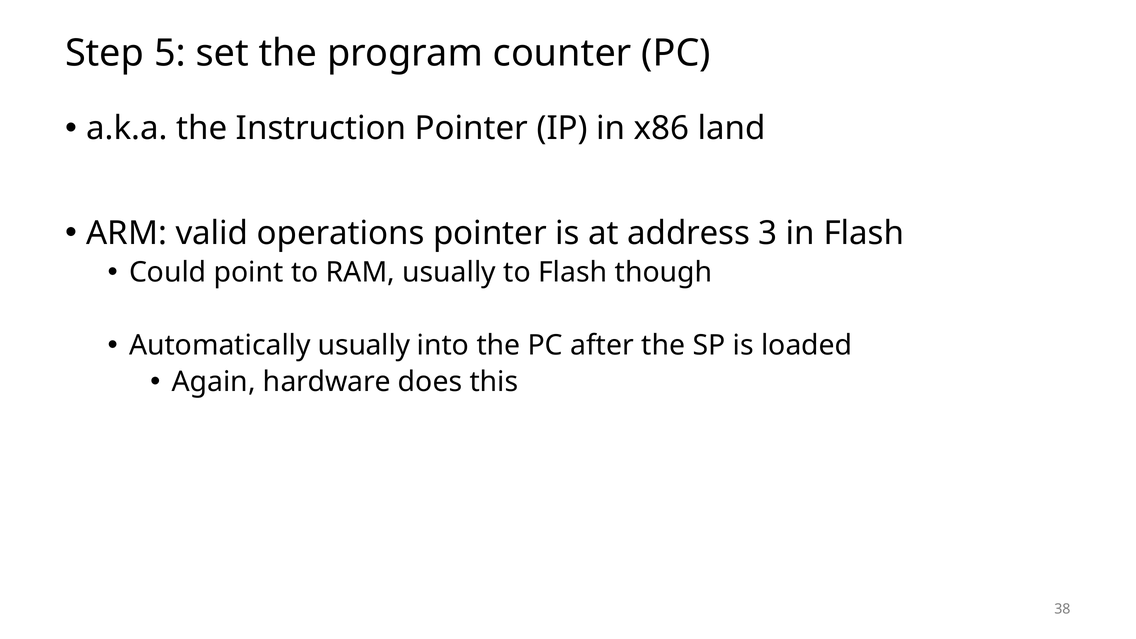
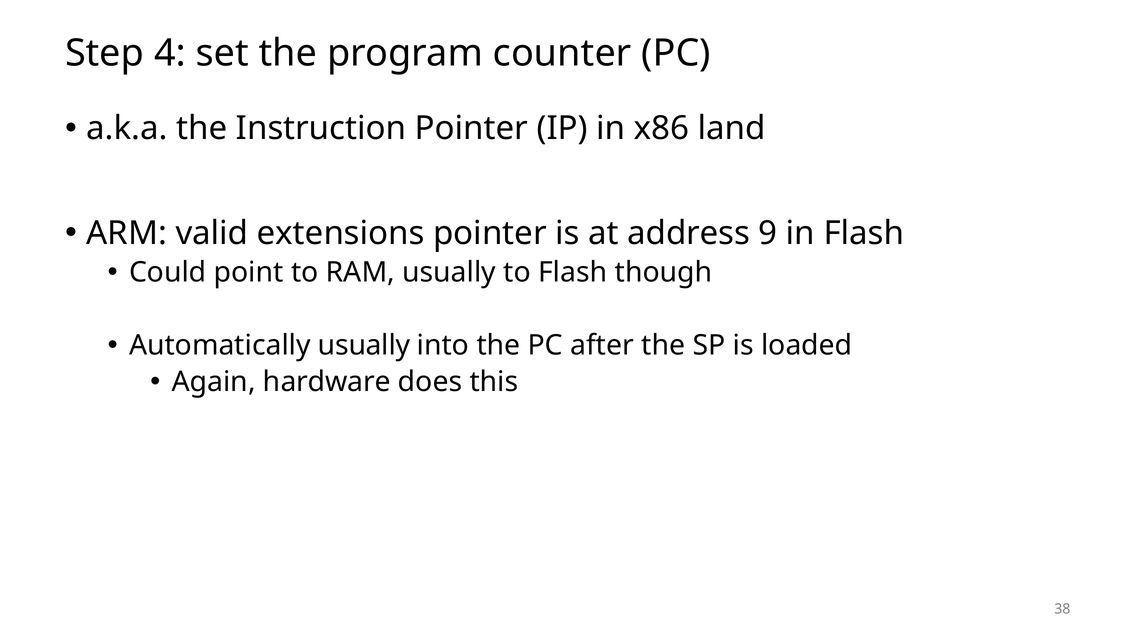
5: 5 -> 4 (170, 53)
operations: operations -> extensions (341, 233)
3: 3 -> 9 (768, 233)
